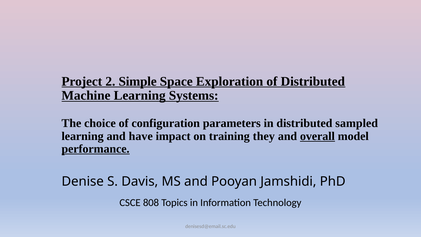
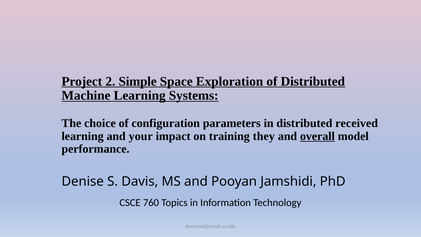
sampled: sampled -> received (357, 123)
have: have -> your (141, 136)
performance underline: present -> none (96, 149)
808: 808 -> 760 (151, 202)
